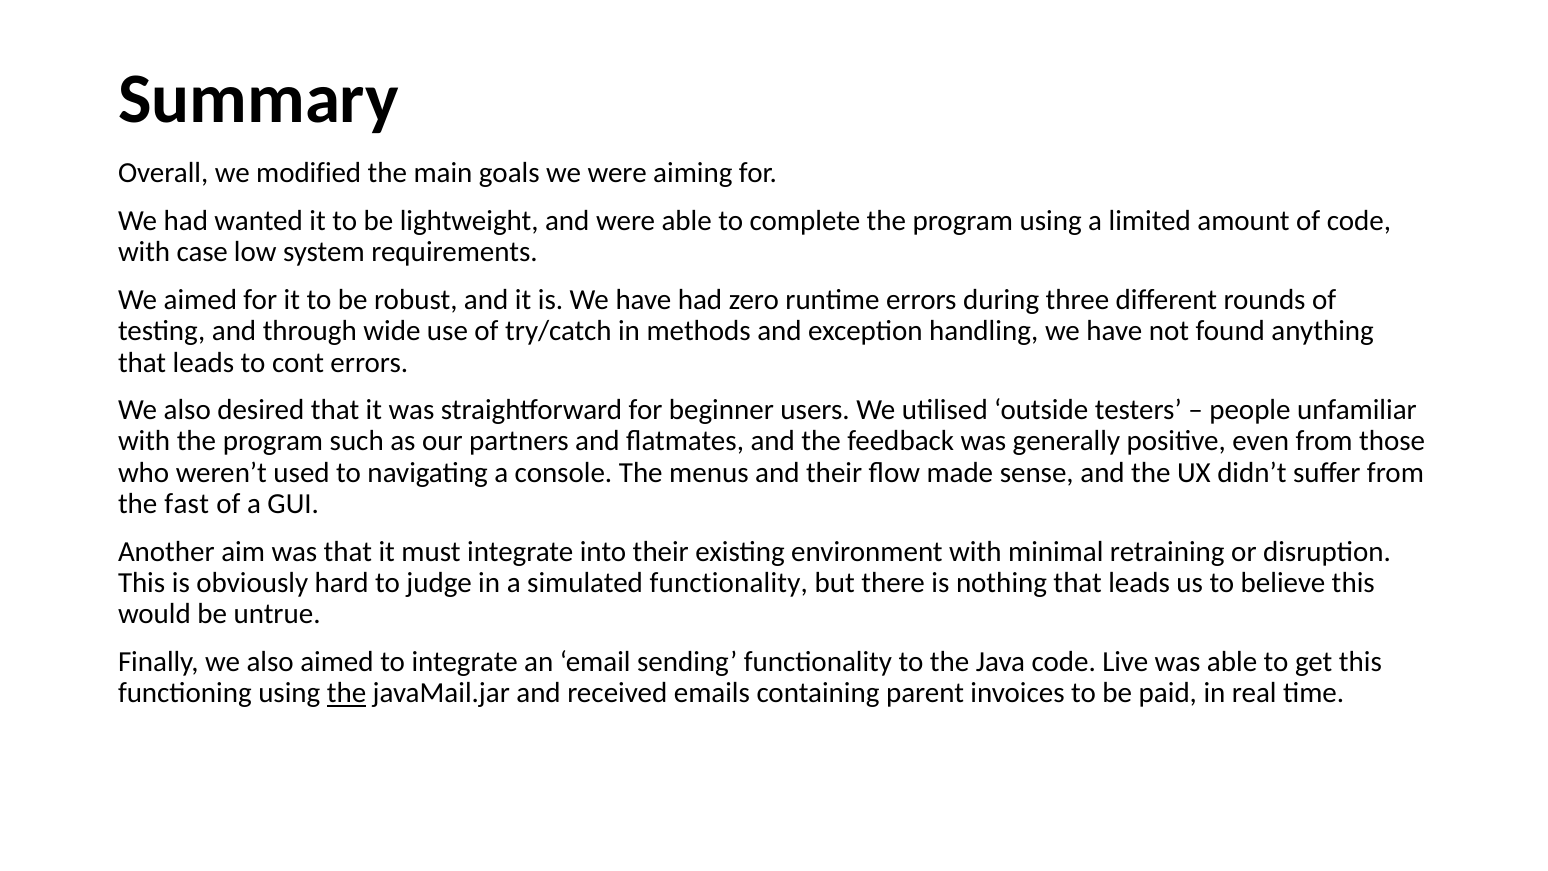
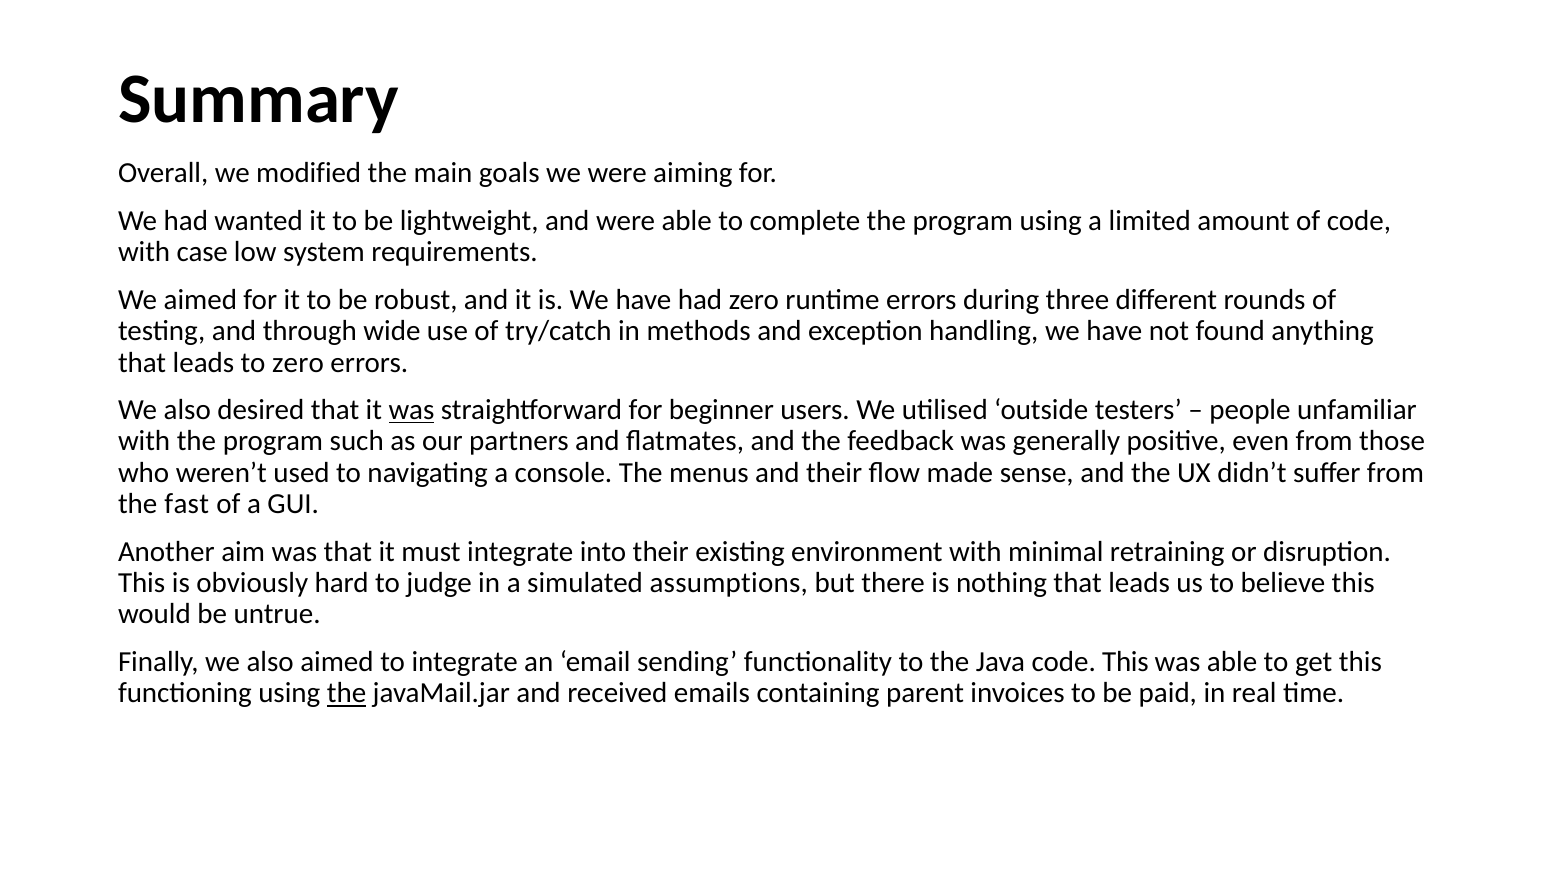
to cont: cont -> zero (298, 362)
was underline: none -> present (411, 410)
simulated functionality: functionality -> assumptions (729, 583)
code Live: Live -> This (1125, 662)
